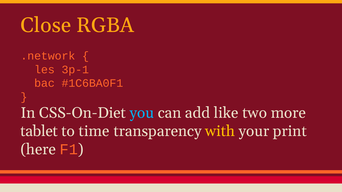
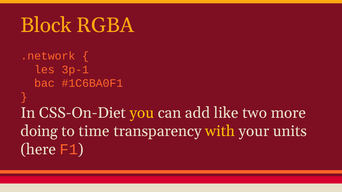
Close: Close -> Block (46, 25)
you colour: light blue -> yellow (142, 113)
tablet: tablet -> doing (39, 131)
print: print -> units (290, 131)
